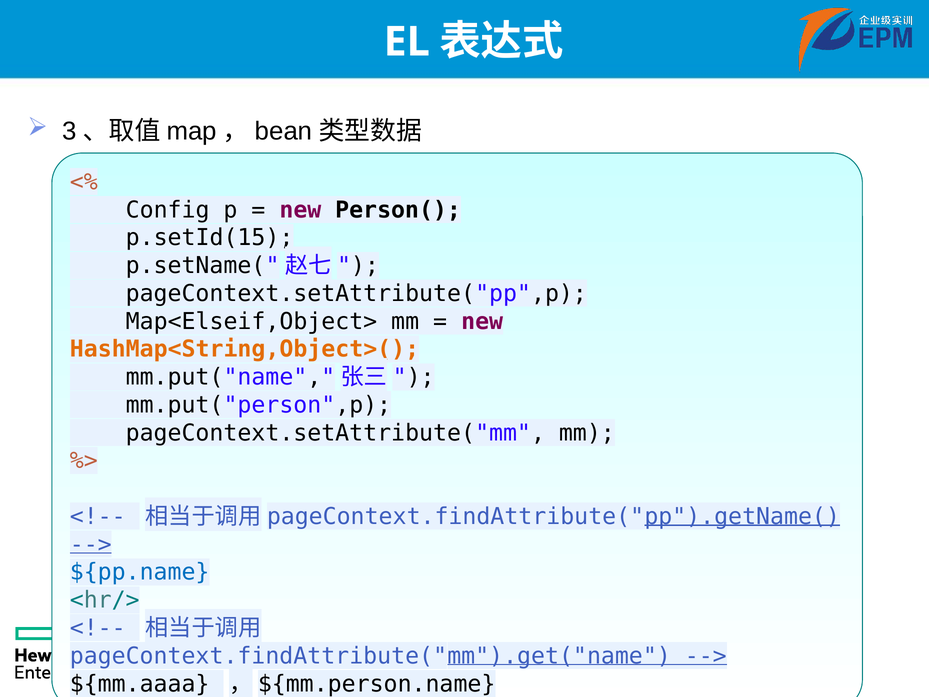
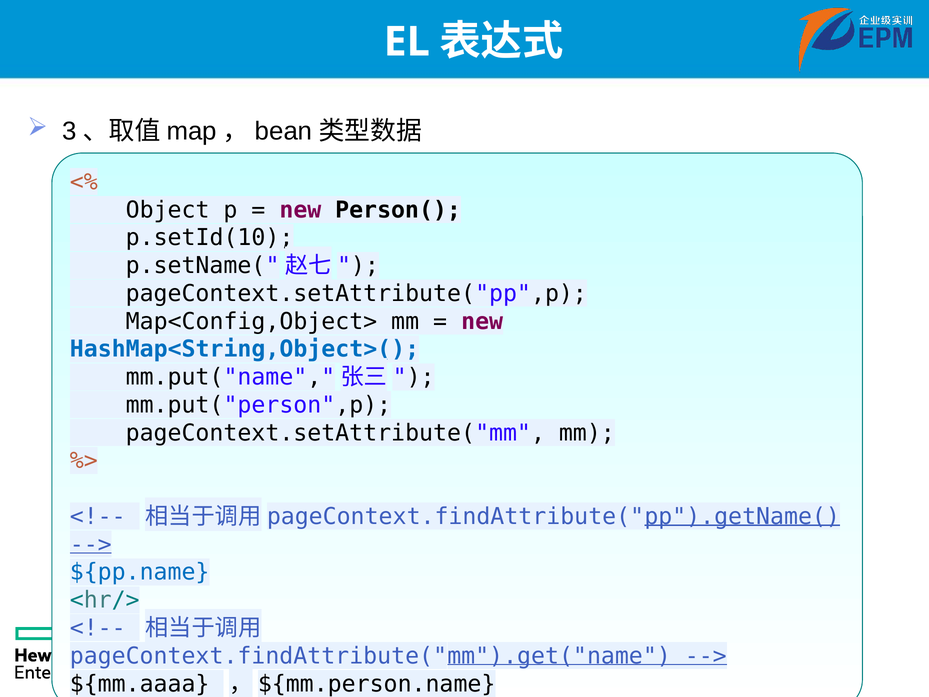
Config: Config -> Object (168, 210)
p.setId(15: p.setId(15 -> p.setId(10 (210, 238)
Map<Elseif,Object>: Map<Elseif,Object> -> Map<Config,Object> (251, 321)
HashMap<String,Object>( colour: orange -> blue (244, 349)
